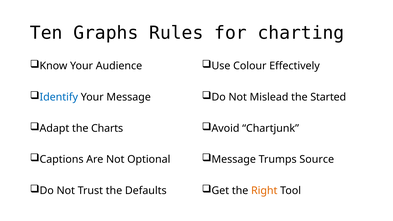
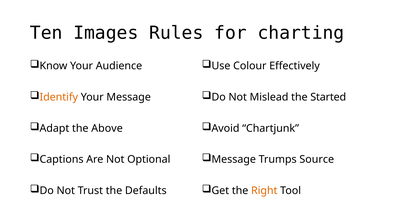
Graphs: Graphs -> Images (106, 33)
Identify colour: blue -> orange (59, 97)
Charts: Charts -> Above (107, 128)
